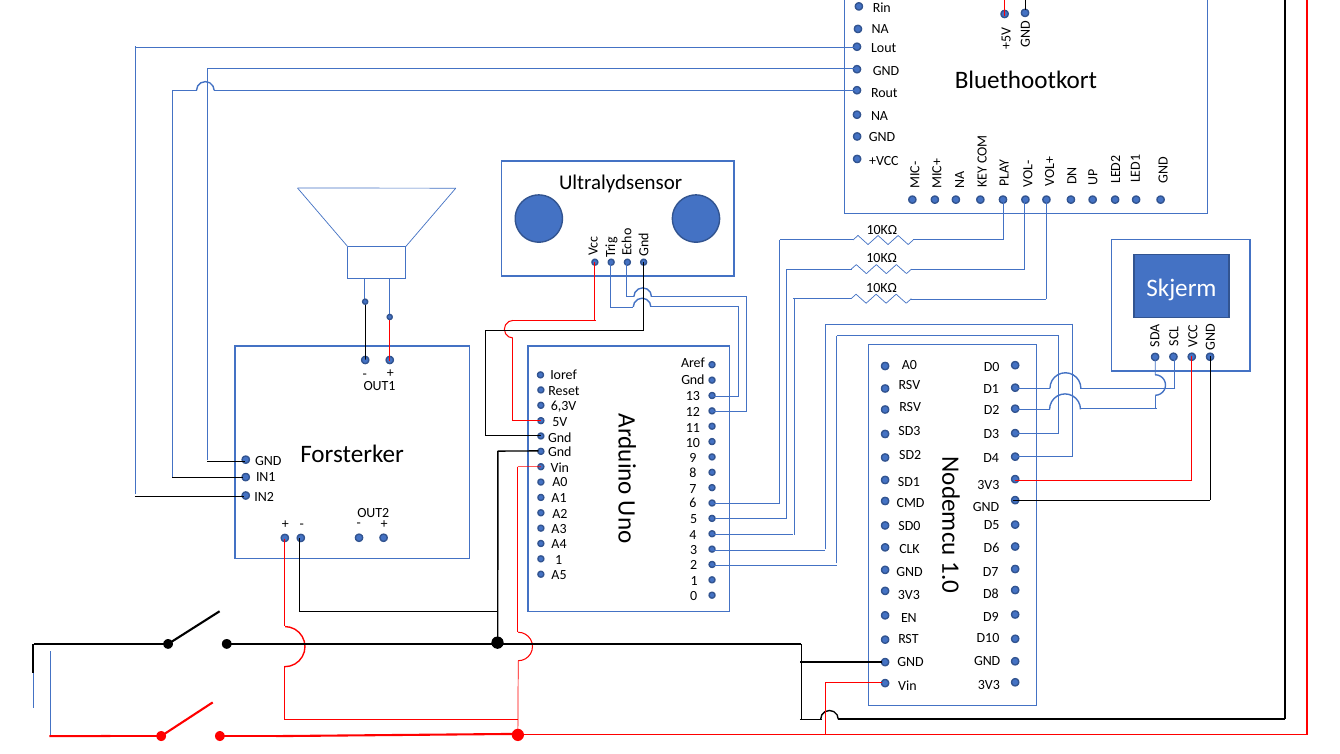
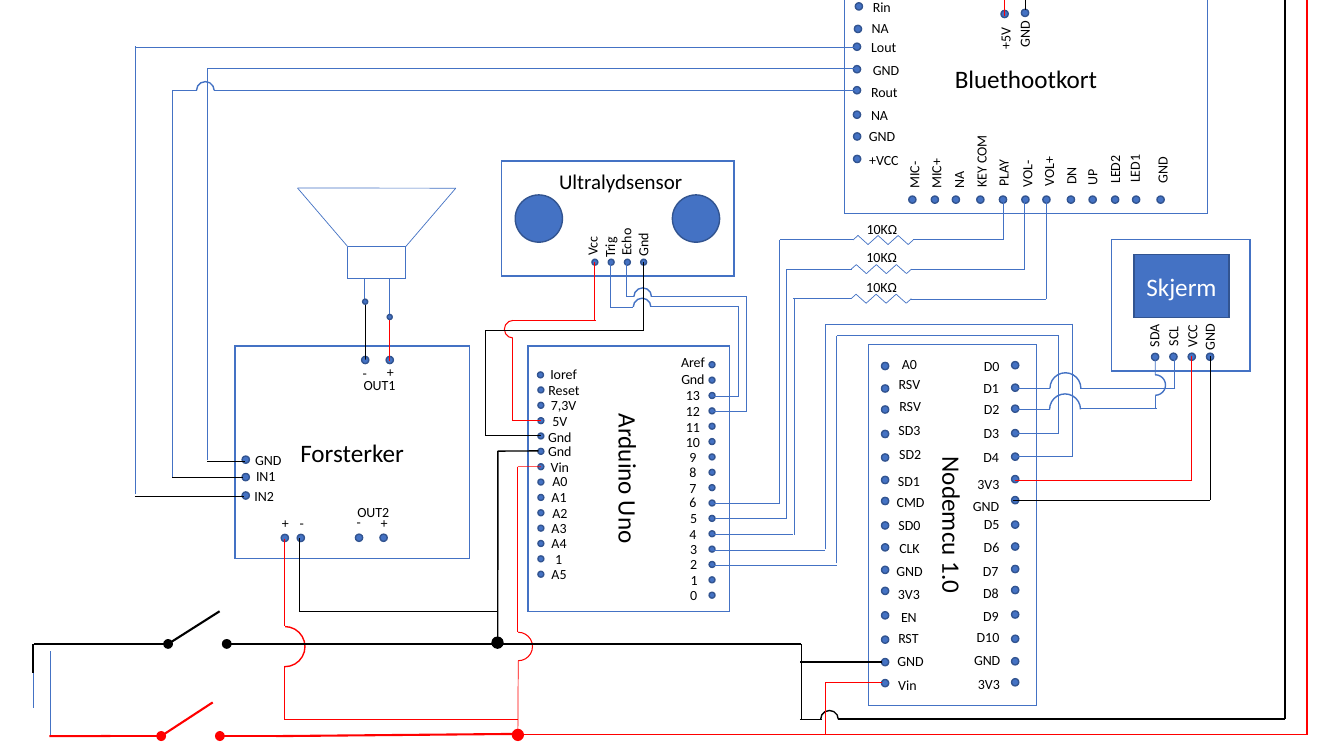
6,3V: 6,3V -> 7,3V (564, 406)
